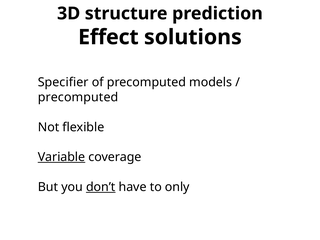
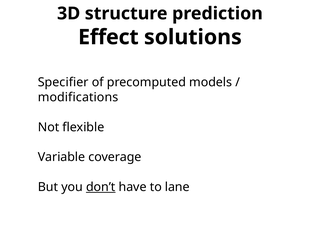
precomputed: precomputed -> modifications (78, 97)
Variable underline: present -> none (62, 157)
only: only -> lane (177, 187)
